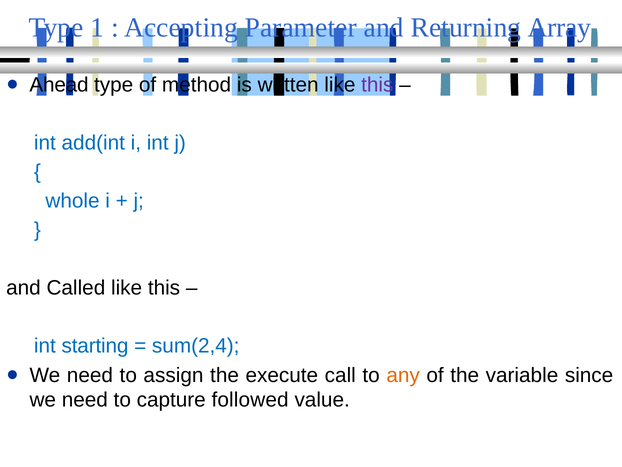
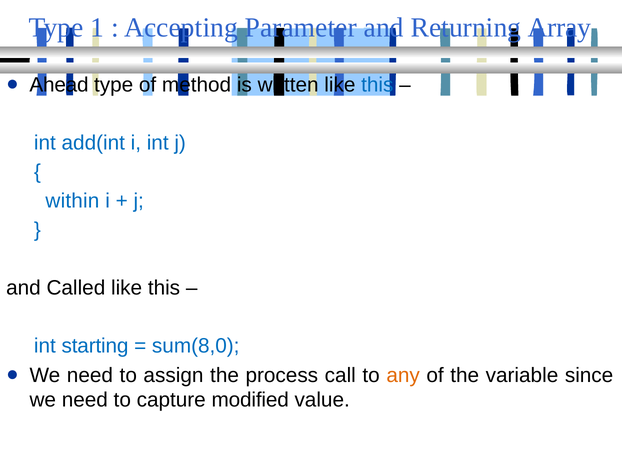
this colour: purple -> blue (377, 85)
whole: whole -> within (72, 201)
sum(2,4: sum(2,4 -> sum(8,0 (196, 346)
execute: execute -> process (282, 375)
followed: followed -> modified (250, 400)
